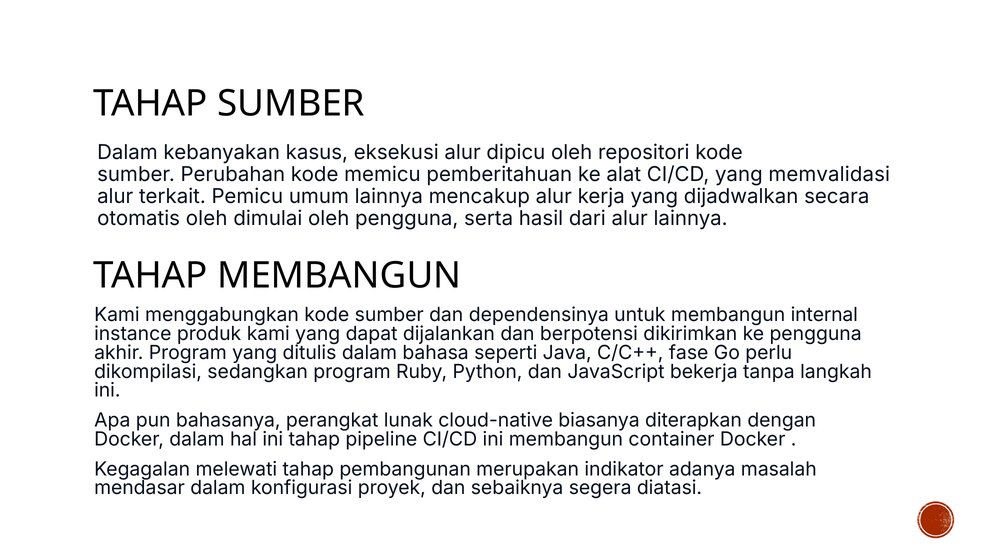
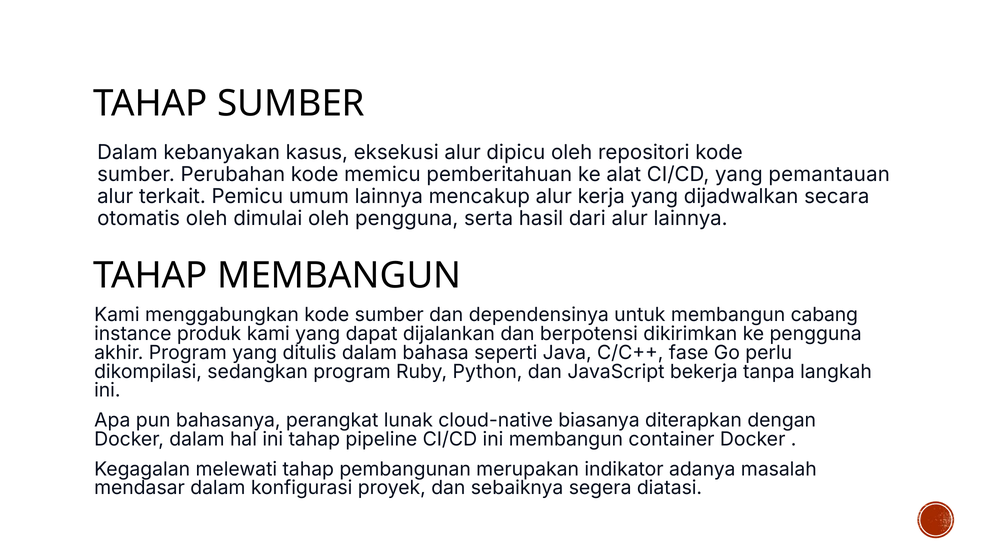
memvalidasi: memvalidasi -> pemantauan (829, 174)
internal: internal -> cabang (824, 315)
